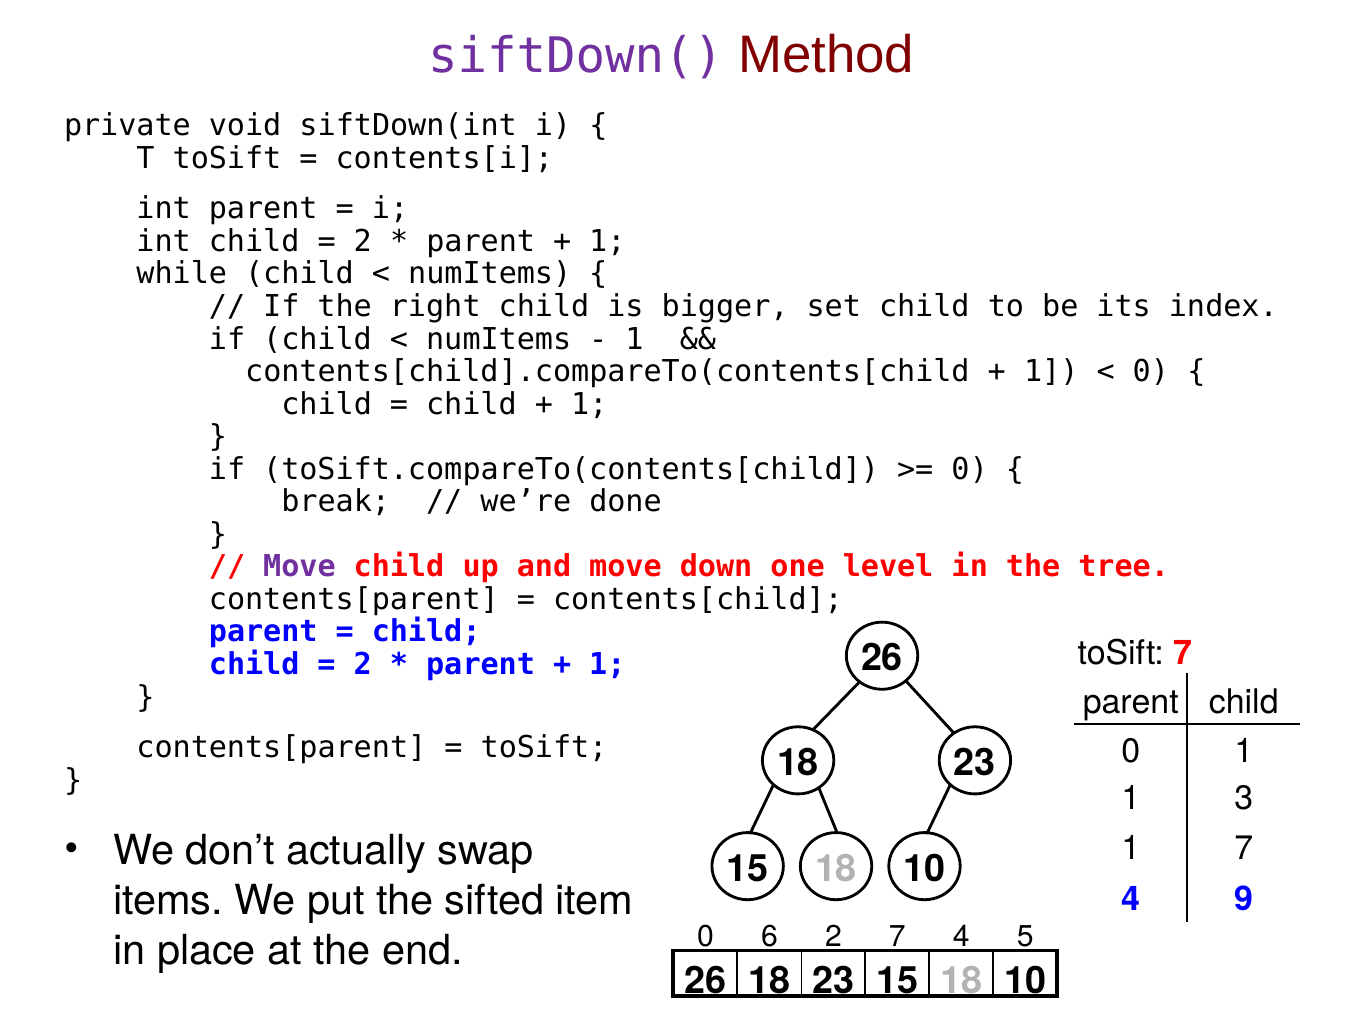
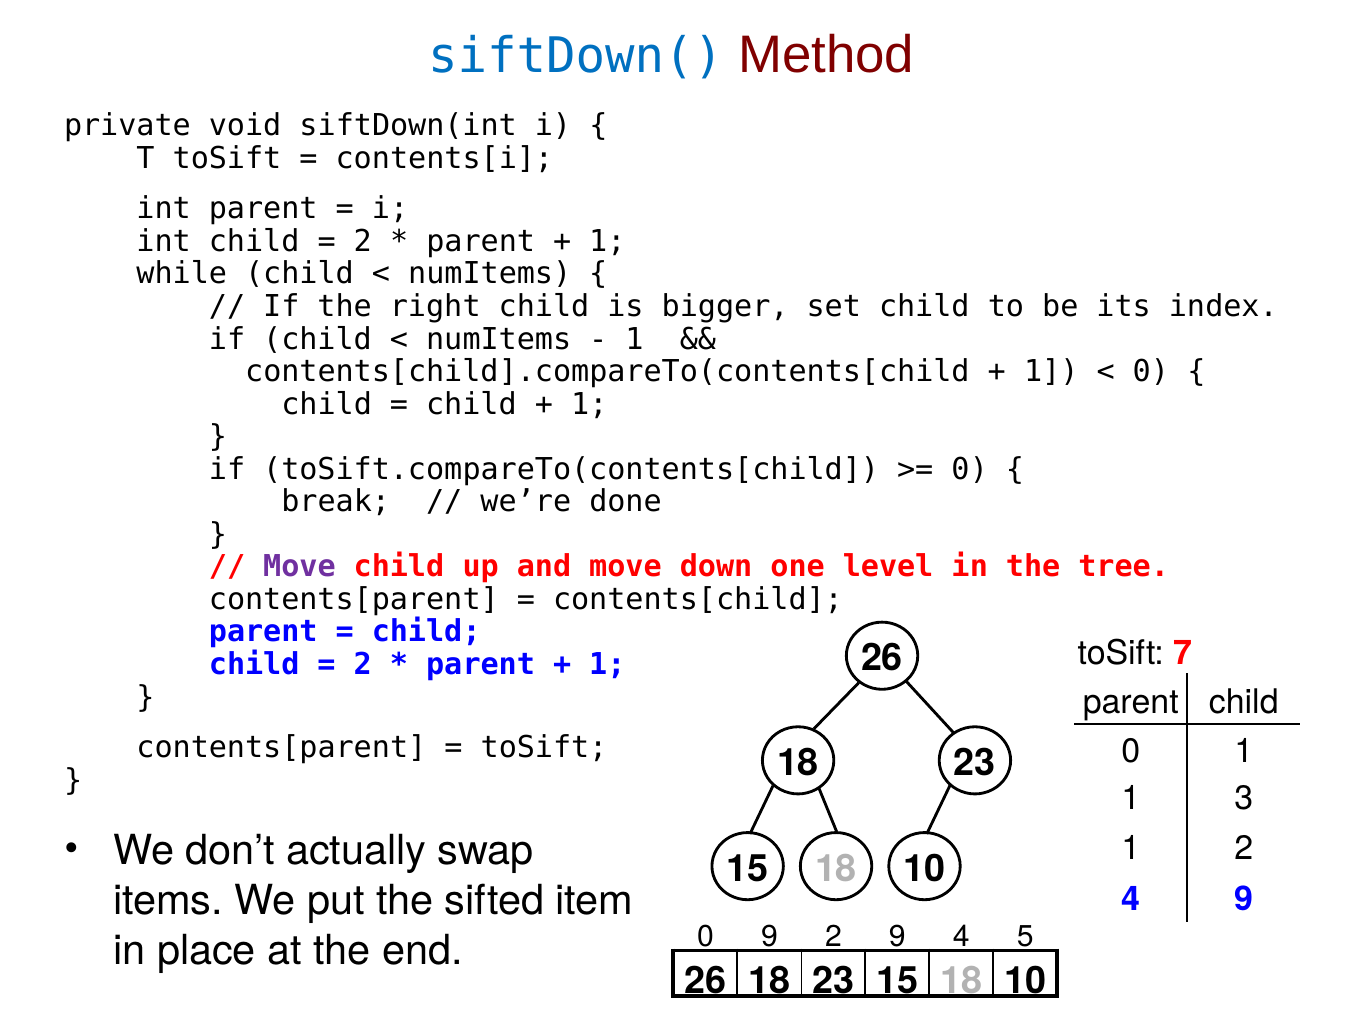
siftDown( colour: purple -> blue (576, 57)
1 7: 7 -> 2 (1244, 849)
0 6: 6 -> 9 (769, 937)
2 7: 7 -> 9 (897, 937)
